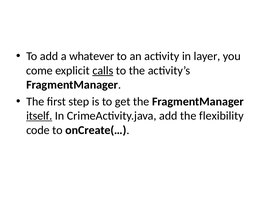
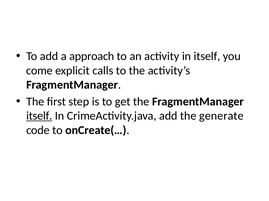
whatever: whatever -> approach (92, 56)
in layer: layer -> itself (207, 56)
calls underline: present -> none (103, 71)
flexibility: flexibility -> generate (221, 116)
